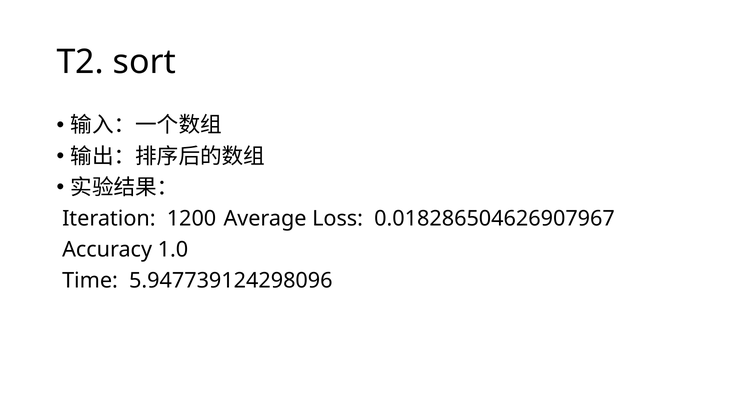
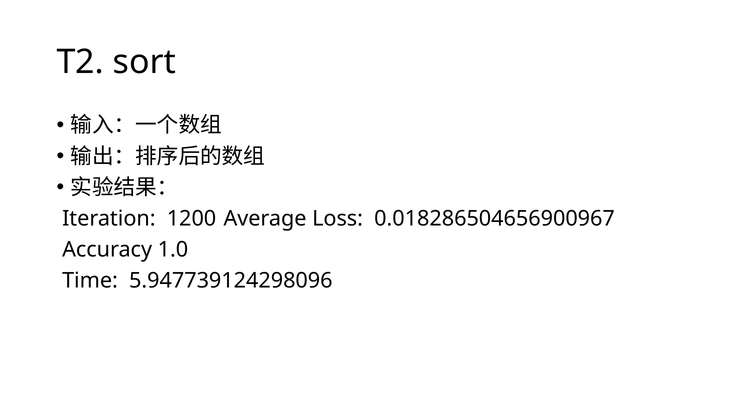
0.018286504626907967: 0.018286504626907967 -> 0.018286504656900967 (495, 219)
